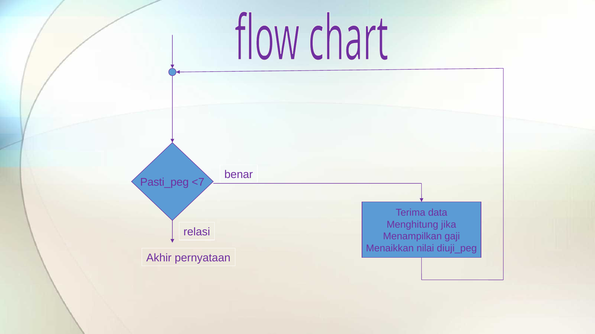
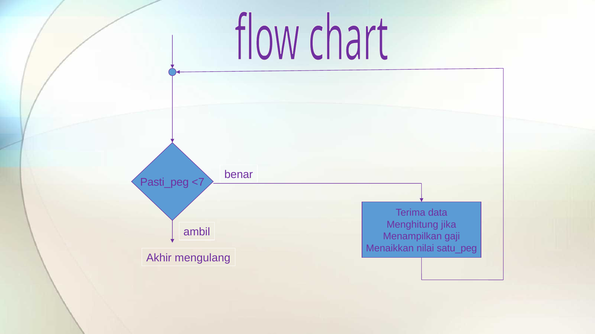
relasi: relasi -> ambil (197, 232)
diuji_peg: diuji_peg -> satu_peg (457, 249)
pernyataan: pernyataan -> mengulang (203, 258)
